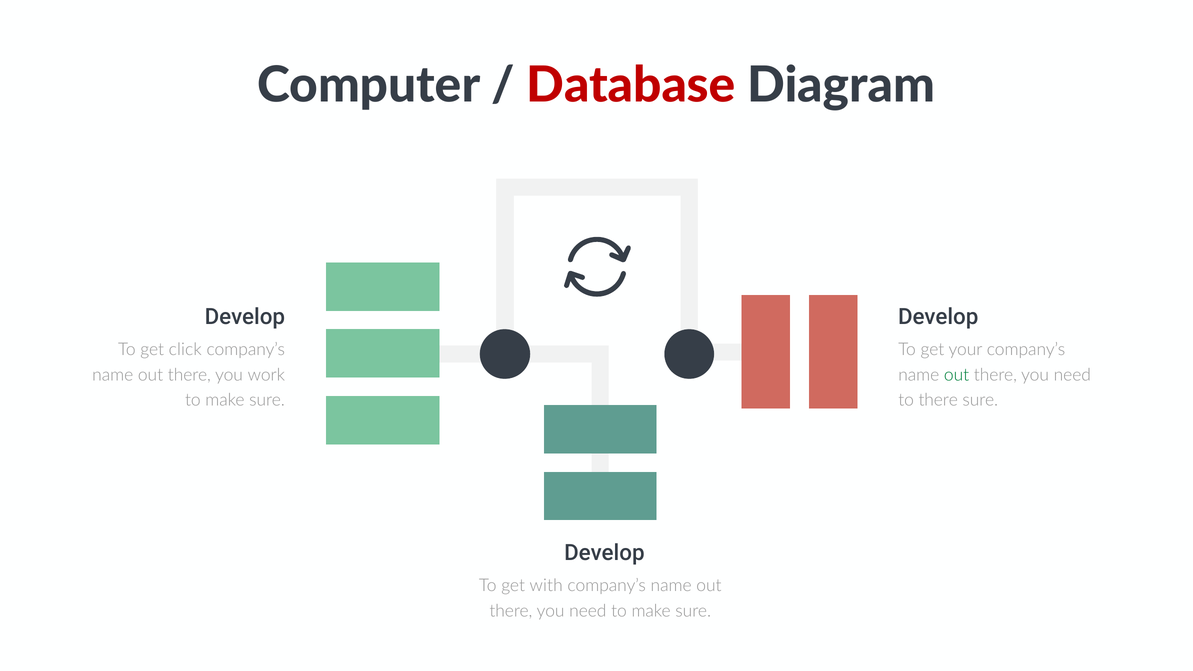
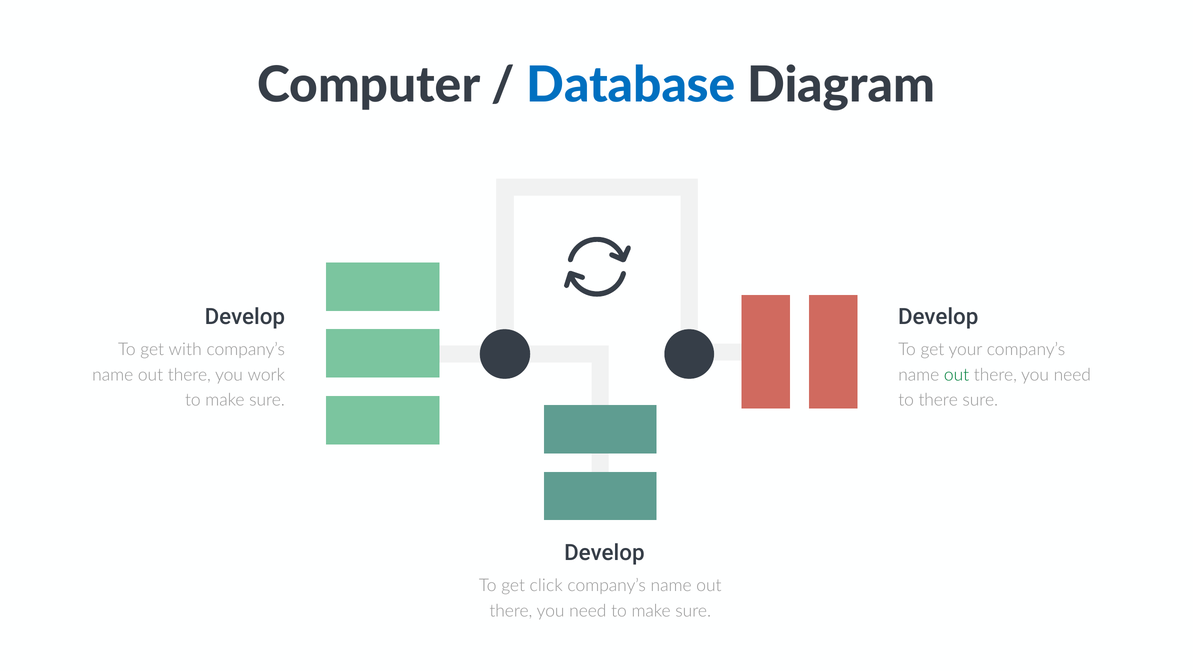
Database colour: red -> blue (631, 86)
click: click -> with (185, 350)
with: with -> click (546, 586)
